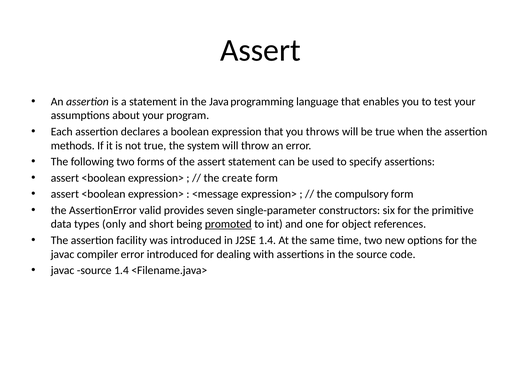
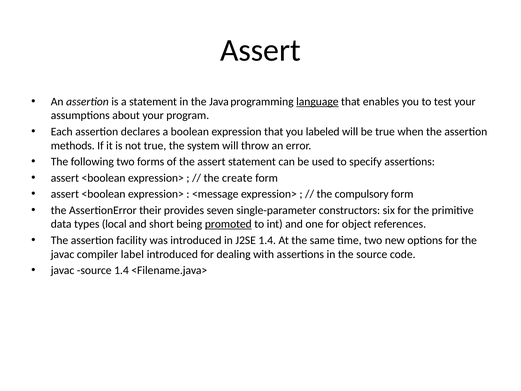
language underline: none -> present (317, 102)
throws: throws -> labeled (323, 132)
valid: valid -> their (150, 210)
only: only -> local (114, 224)
compiler error: error -> label (132, 254)
